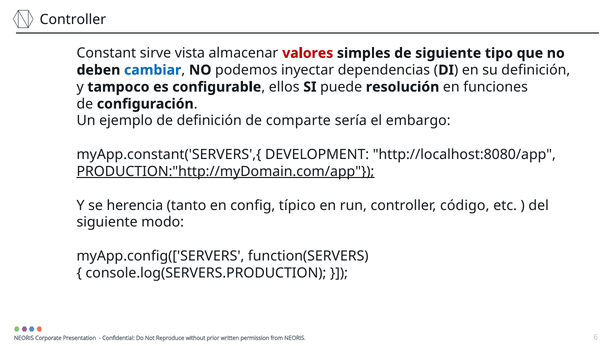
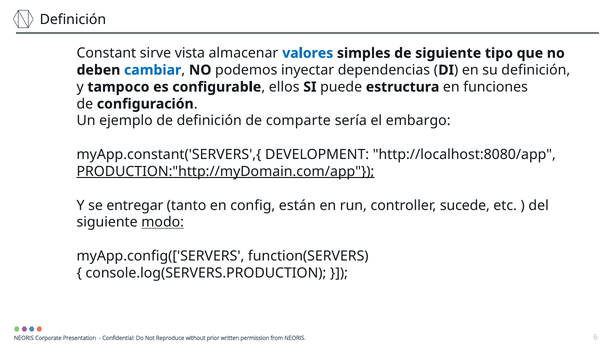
Controller: Controller -> Definición (73, 19)
valores colour: red -> blue (308, 53)
resolución: resolución -> estructura (403, 87)
herencia: herencia -> entregar (135, 205)
típico: típico -> están (297, 205)
código: código -> sucede (465, 205)
modo underline: none -> present (163, 222)
